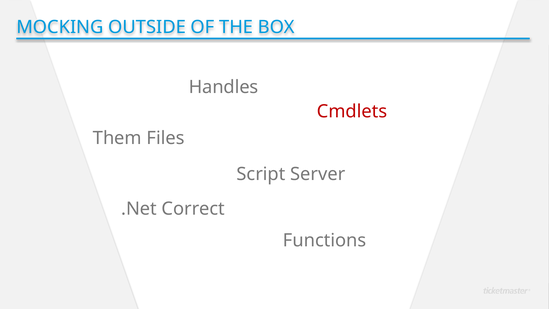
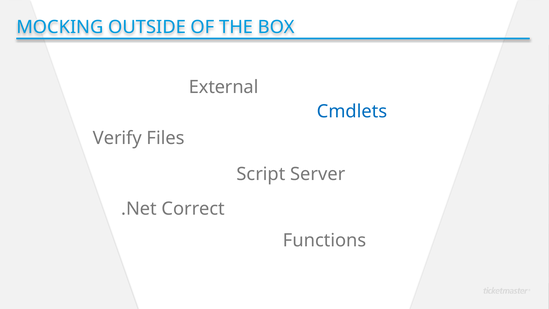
Handles: Handles -> External (224, 87)
Cmdlets colour: red -> blue (352, 111)
Them: Them -> Verify (117, 138)
